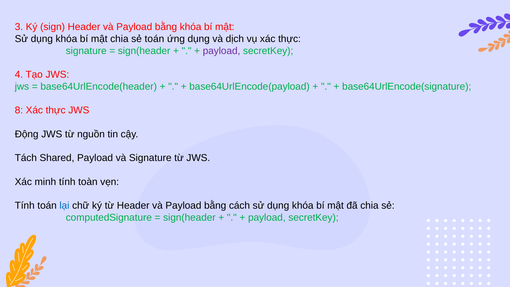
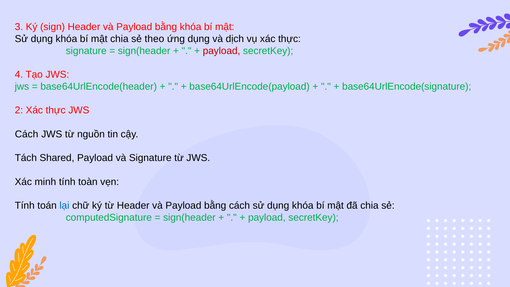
sẻ toán: toán -> theo (154, 39)
payload colour: purple -> red (222, 51)
8: 8 -> 2 (19, 110)
Động: Động -> Cách (27, 134)
